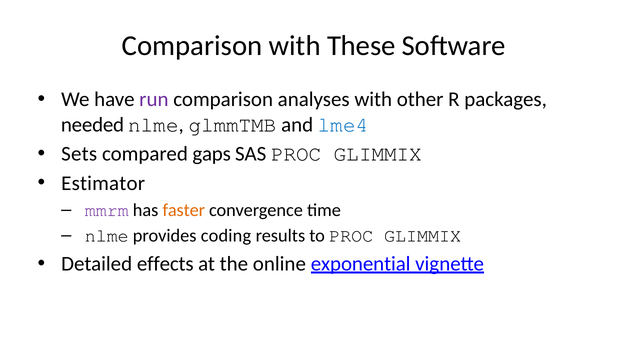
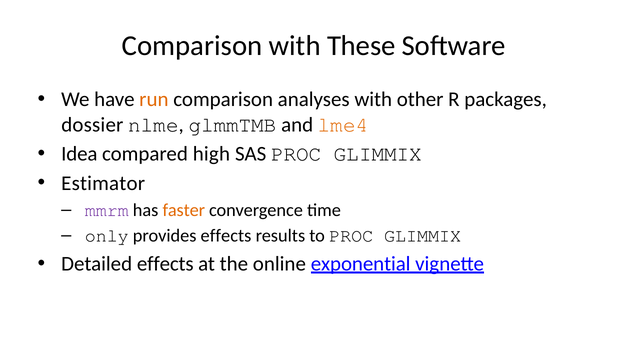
run colour: purple -> orange (154, 100)
needed: needed -> dossier (92, 125)
lme4 colour: blue -> orange (343, 125)
Sets: Sets -> Idea (79, 154)
gaps: gaps -> high (211, 154)
nlme: nlme -> only (107, 236)
provides coding: coding -> effects (226, 236)
